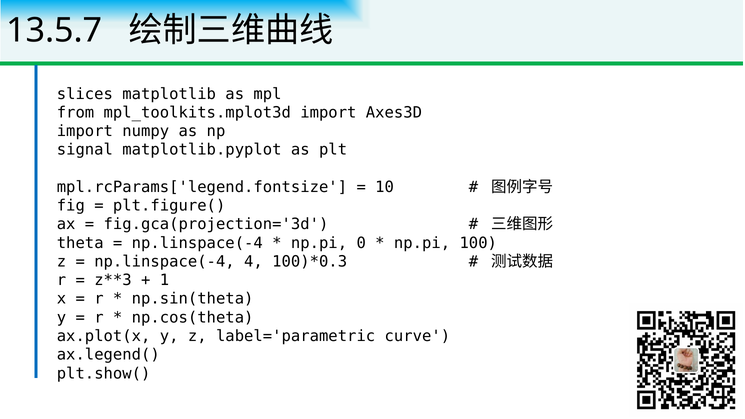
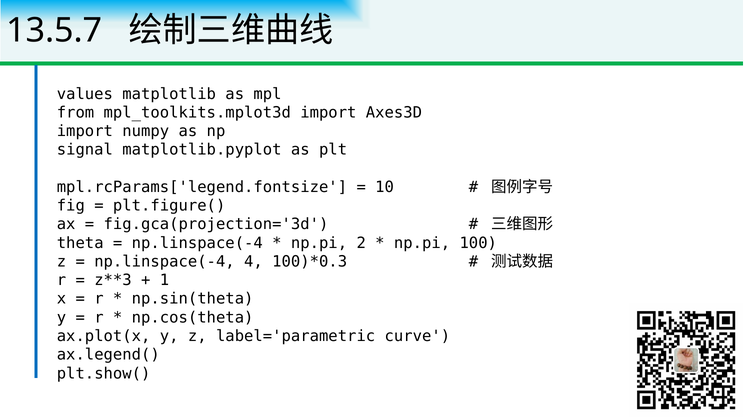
slices: slices -> values (85, 94)
0: 0 -> 2 (361, 243)
